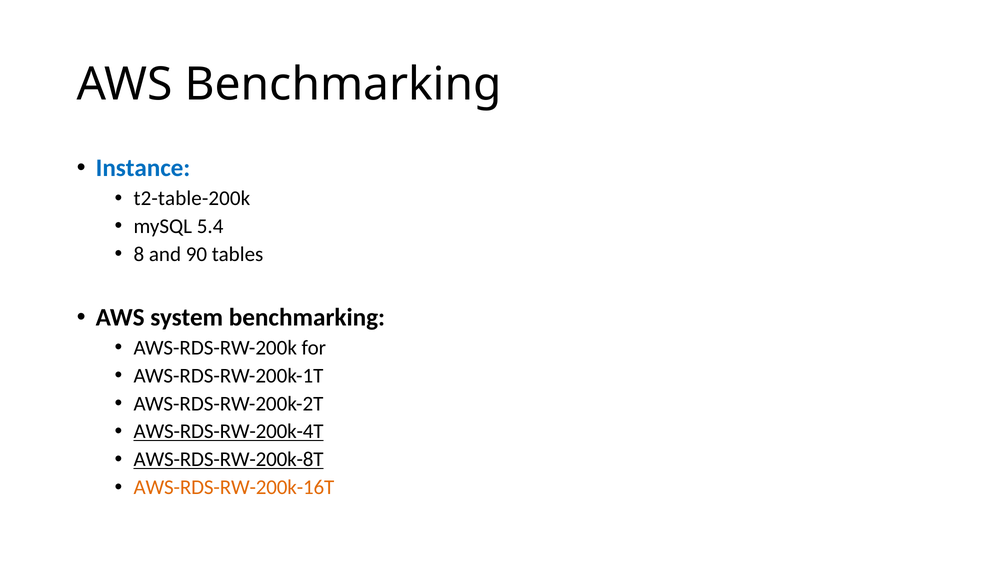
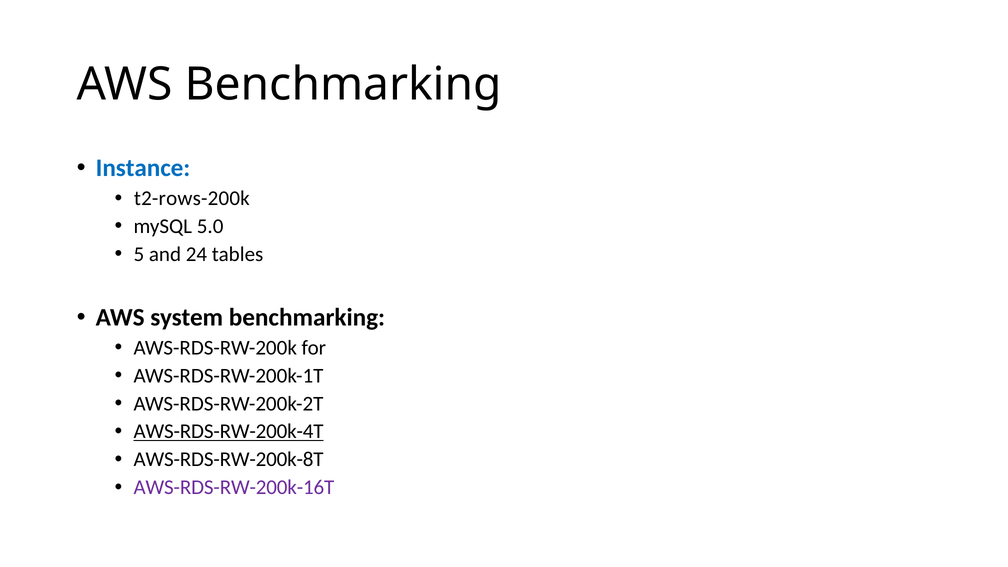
t2-table-200k: t2-table-200k -> t2-rows-200k (192, 198)
5.4: 5.4 -> 5.0 (210, 226)
8: 8 -> 5 (139, 254)
90: 90 -> 24 (196, 254)
AWS-RDS-RW-200k-8T underline: present -> none (229, 459)
AWS-RDS-RW-200k-16T colour: orange -> purple (234, 487)
